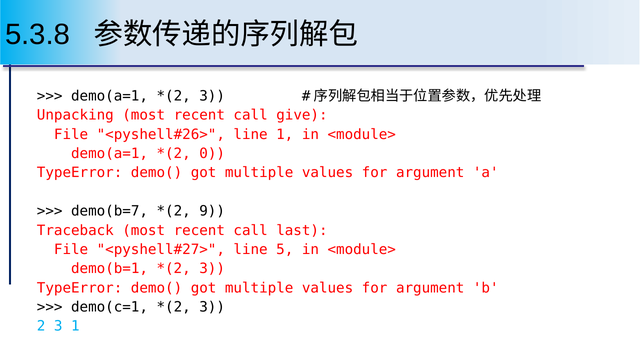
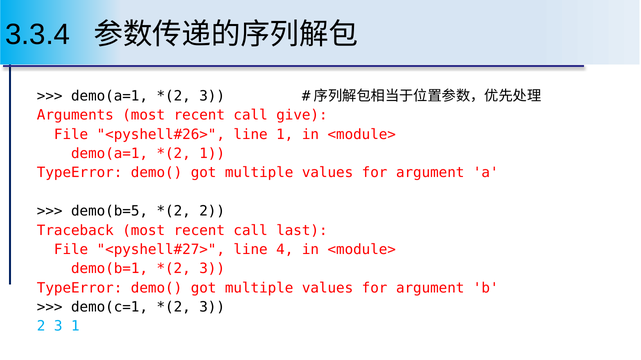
5.3.8: 5.3.8 -> 3.3.4 (38, 34)
Unpacking: Unpacking -> Arguments (75, 115)
0: 0 -> 1 (212, 154)
demo(b=7: demo(b=7 -> demo(b=5 (110, 211)
9: 9 -> 2 (212, 211)
5: 5 -> 4 (285, 250)
